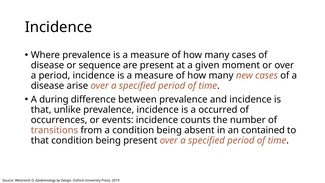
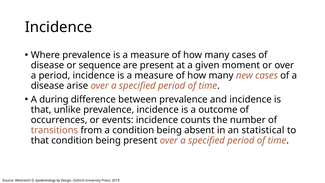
occurred: occurred -> outcome (218, 110)
contained: contained -> statistical (263, 130)
